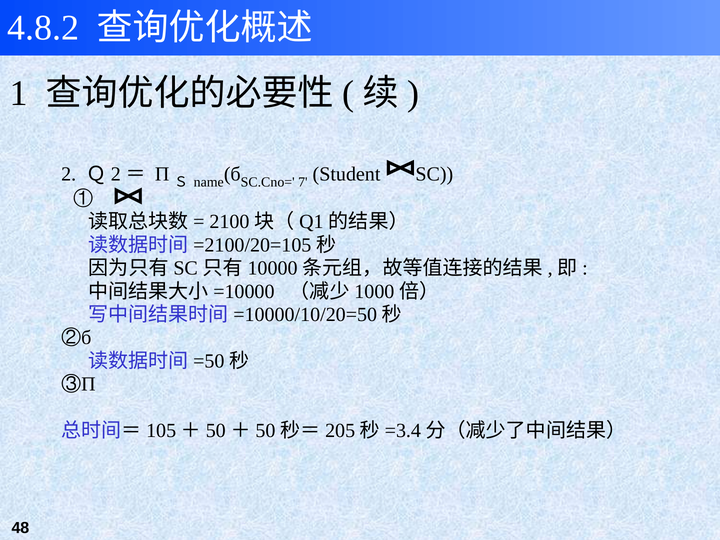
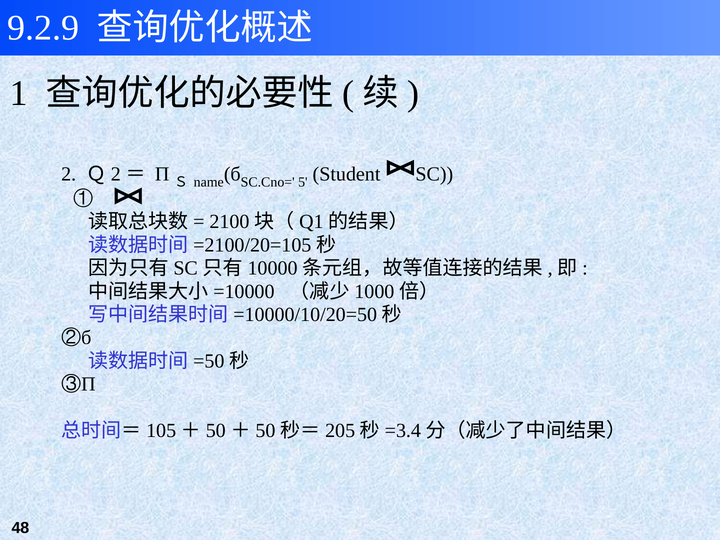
4.8.2: 4.8.2 -> 9.2.9 (43, 28)
7: 7 -> 5 (303, 182)
